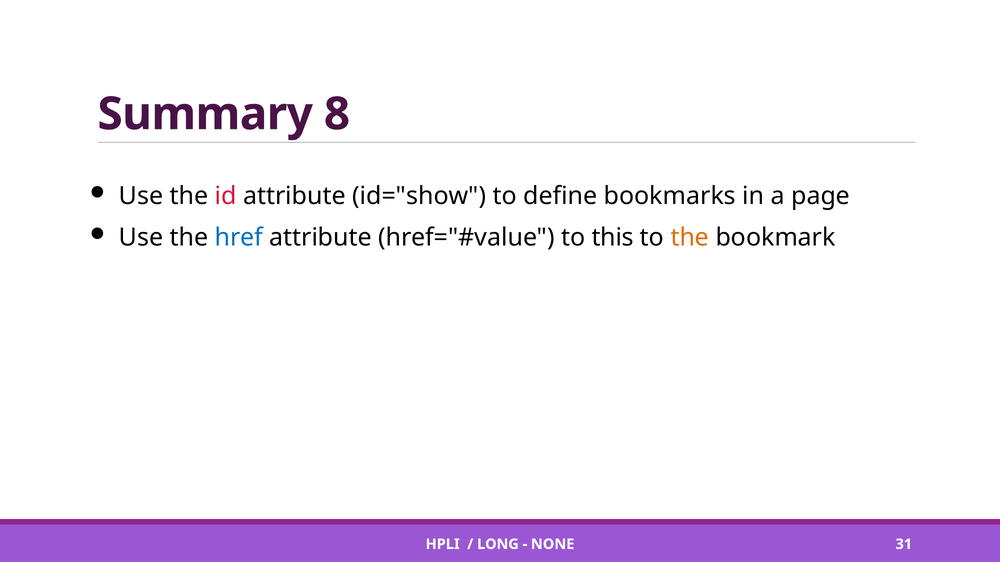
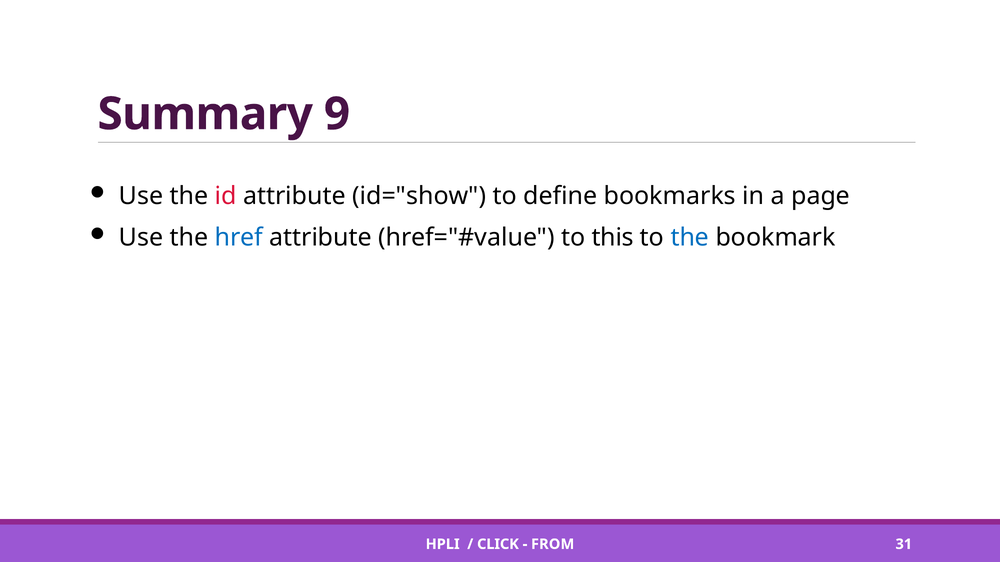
8: 8 -> 9 (337, 114)
the colour: orange -> blue (690, 238)
LONG: LONG -> CLICK (498, 545)
NONE: NONE -> FROM (553, 545)
